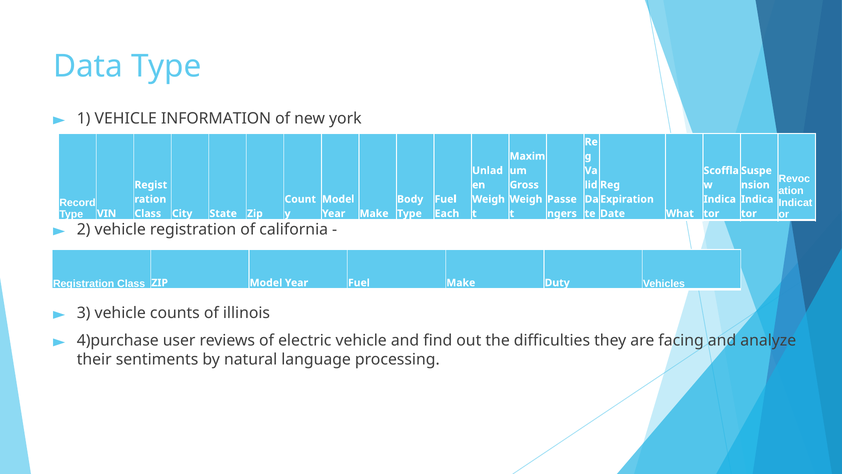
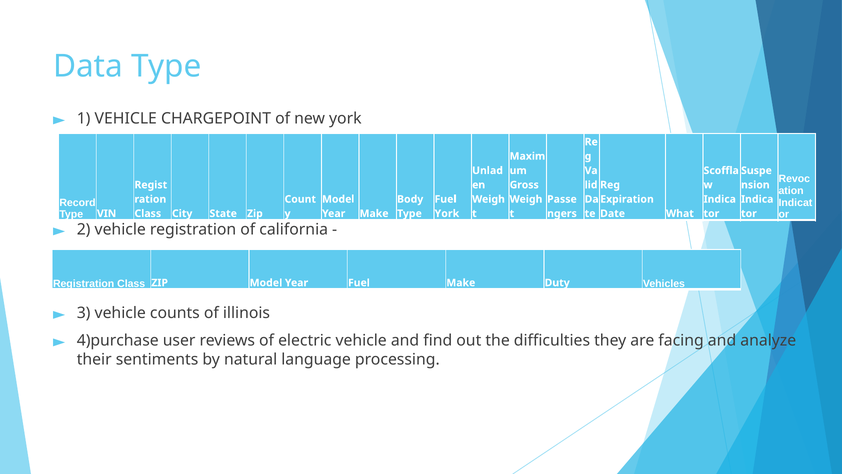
INFORMATION: INFORMATION -> CHARGEPOINT (216, 119)
Each: Each -> York (447, 213)
